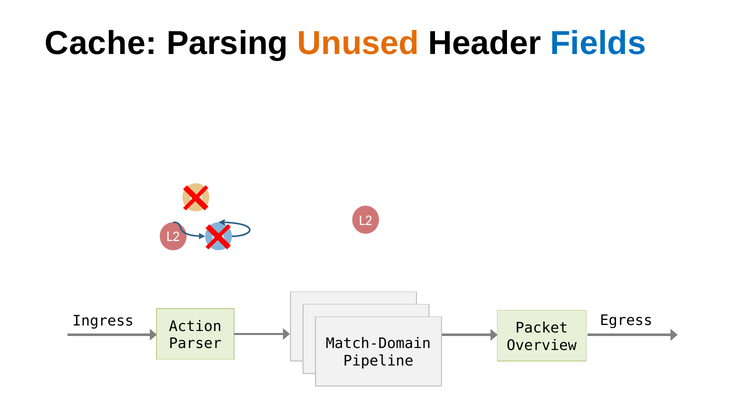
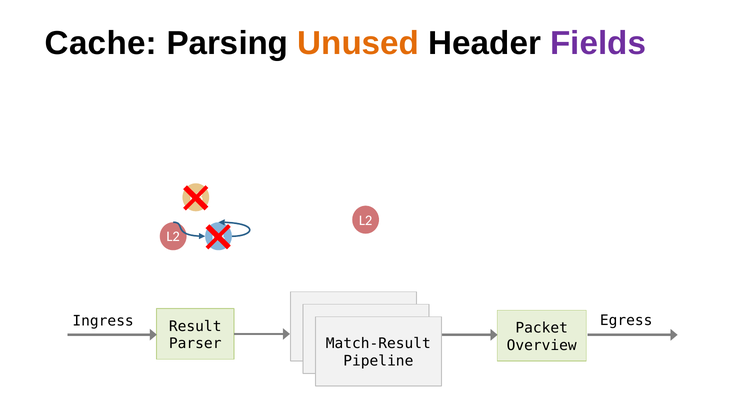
Fields colour: blue -> purple (598, 43)
Action: Action -> Result (195, 326)
Match-Domain: Match-Domain -> Match-Result (378, 344)
